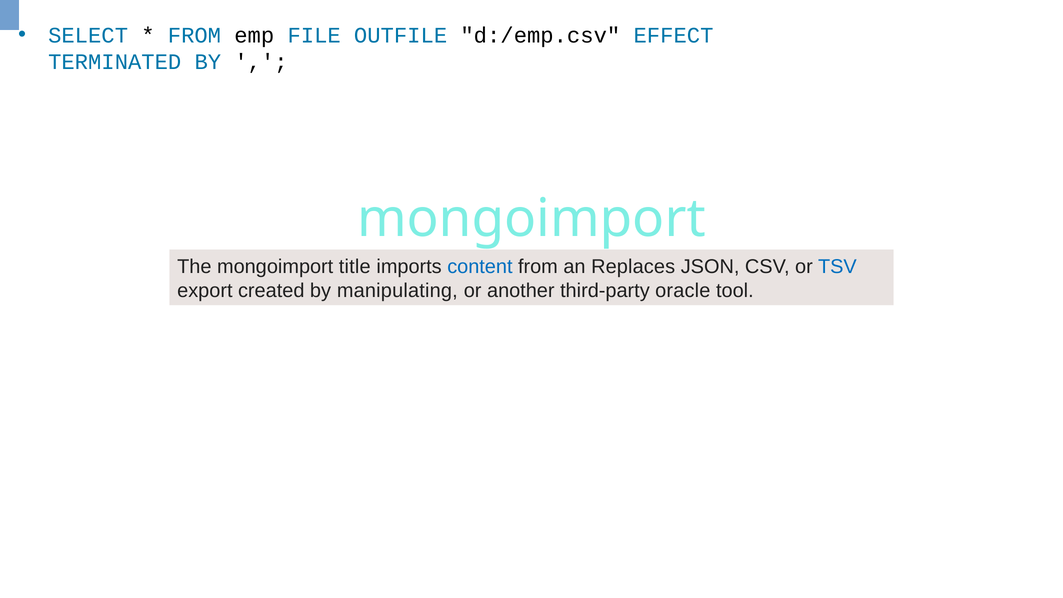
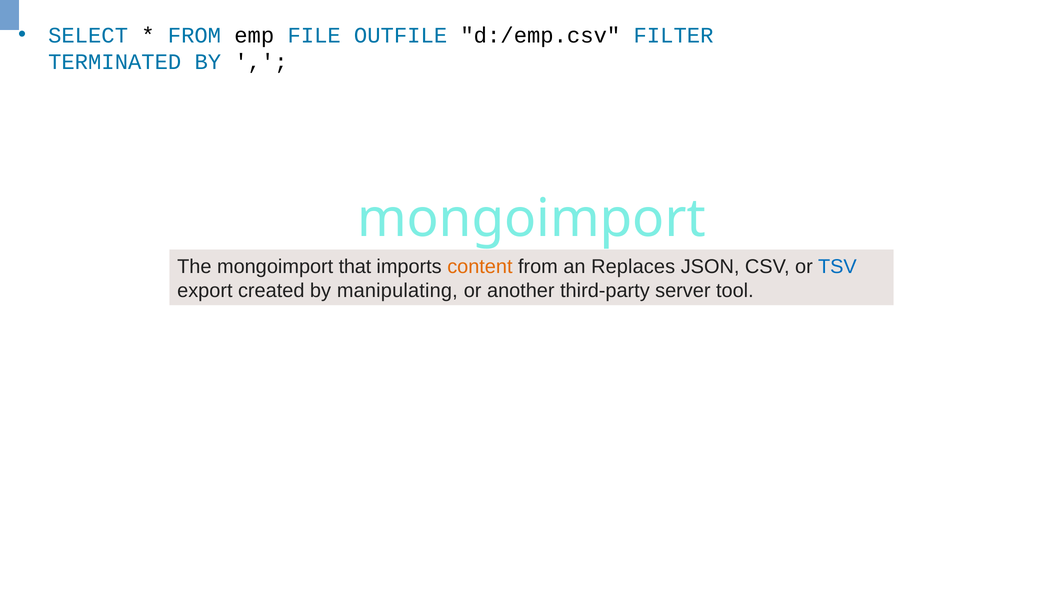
EFFECT: EFFECT -> FILTER (673, 35)
title: title -> that (355, 267)
content colour: blue -> orange (480, 267)
oracle: oracle -> server (683, 291)
